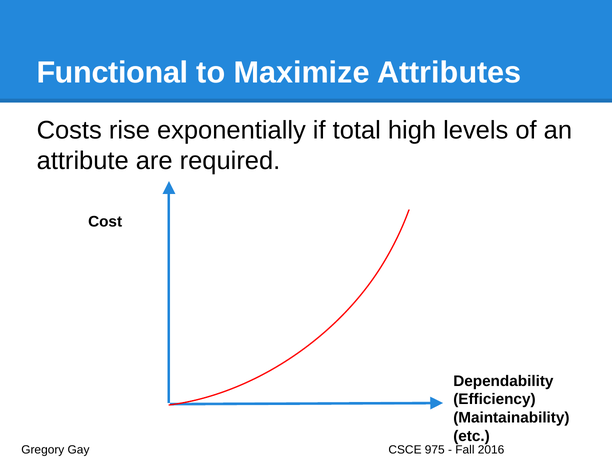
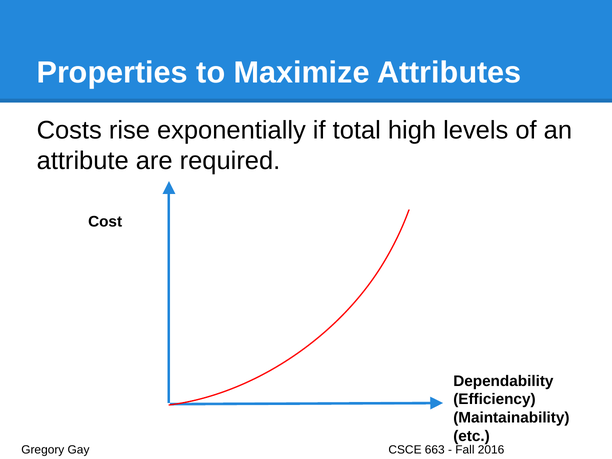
Functional: Functional -> Properties (112, 73)
975: 975 -> 663 (435, 450)
